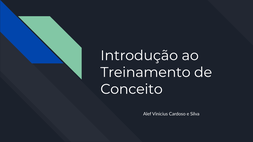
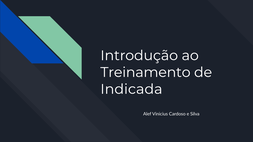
Conceito: Conceito -> Indicada (131, 89)
